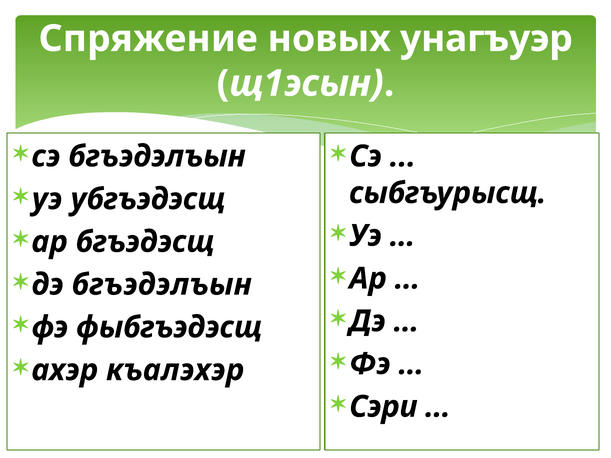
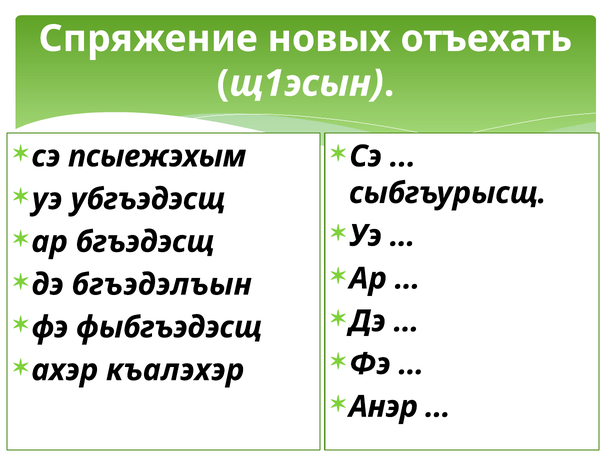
унагъуэр: унагъуэр -> отъехать (486, 39)
сэ бгъэдэлъын: бгъэдэлъын -> псыежэхым (157, 156)
Сэри: Сэри -> Анэр (383, 407)
